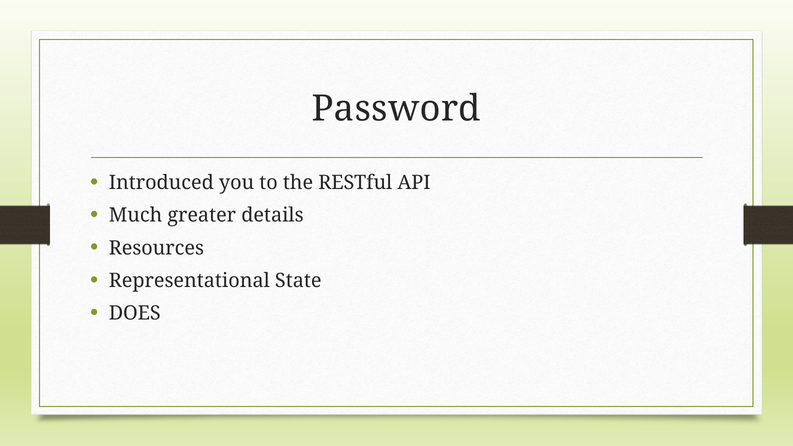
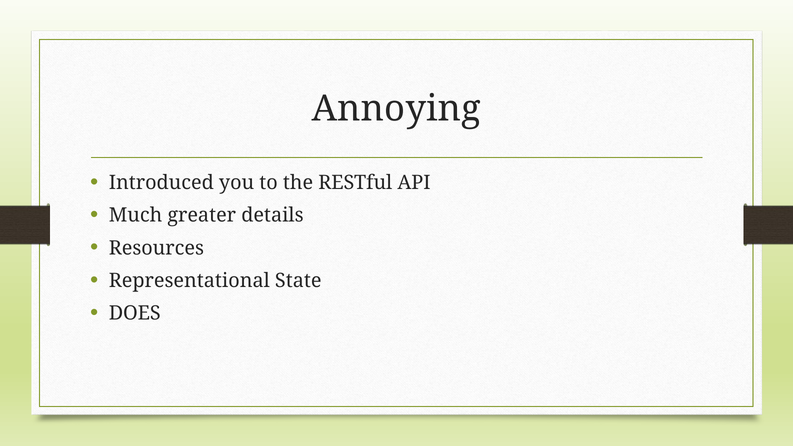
Password: Password -> Annoying (396, 109)
